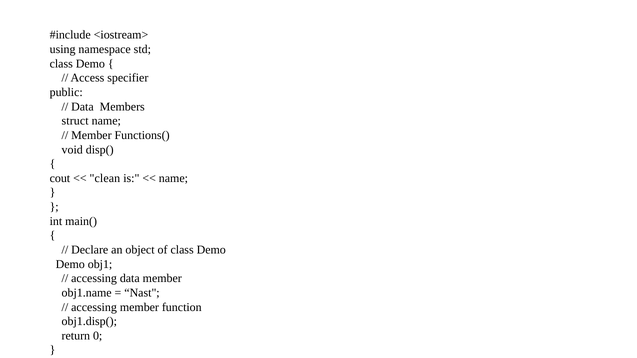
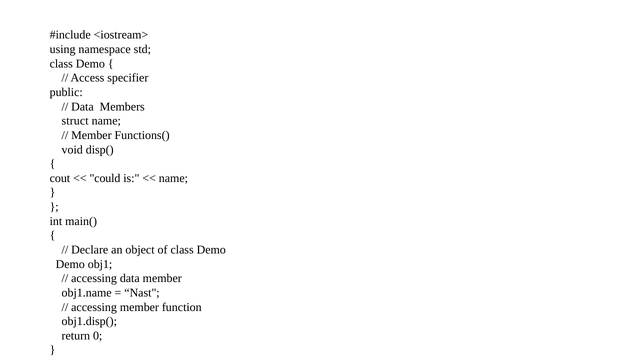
clean: clean -> could (105, 178)
